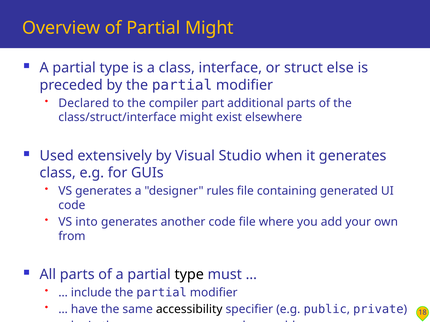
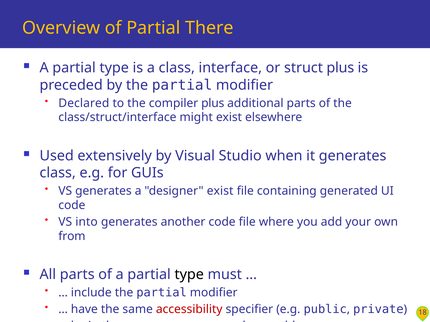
Partial Might: Might -> There (209, 28)
struct else: else -> plus (340, 68)
compiler part: part -> plus (213, 103)
designer rules: rules -> exist (220, 191)
accessibility colour: black -> red (189, 310)
